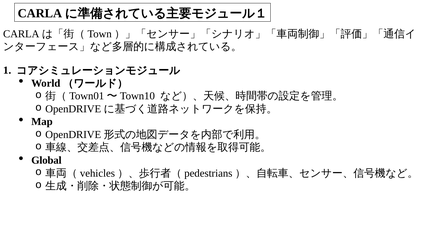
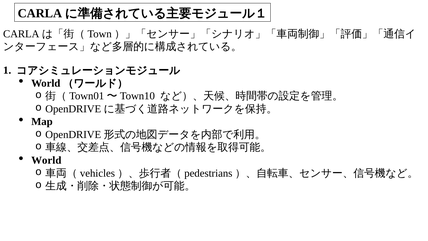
Global: Global -> World (46, 160)
